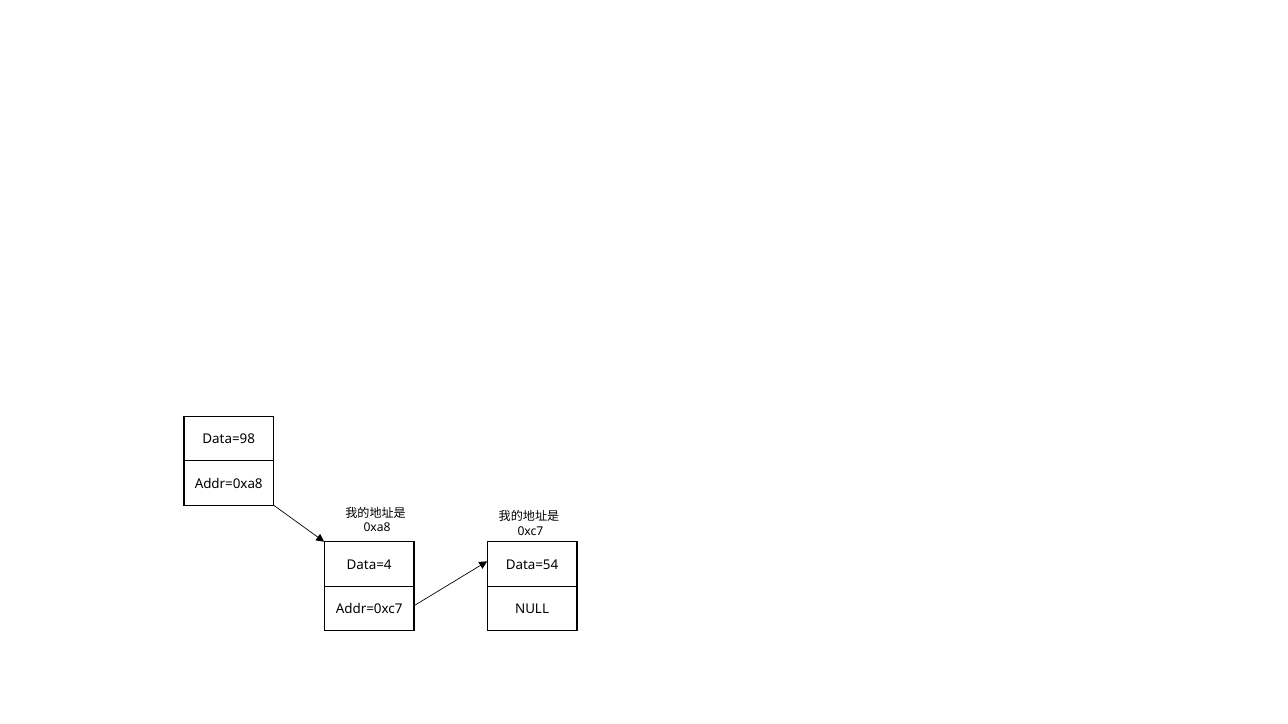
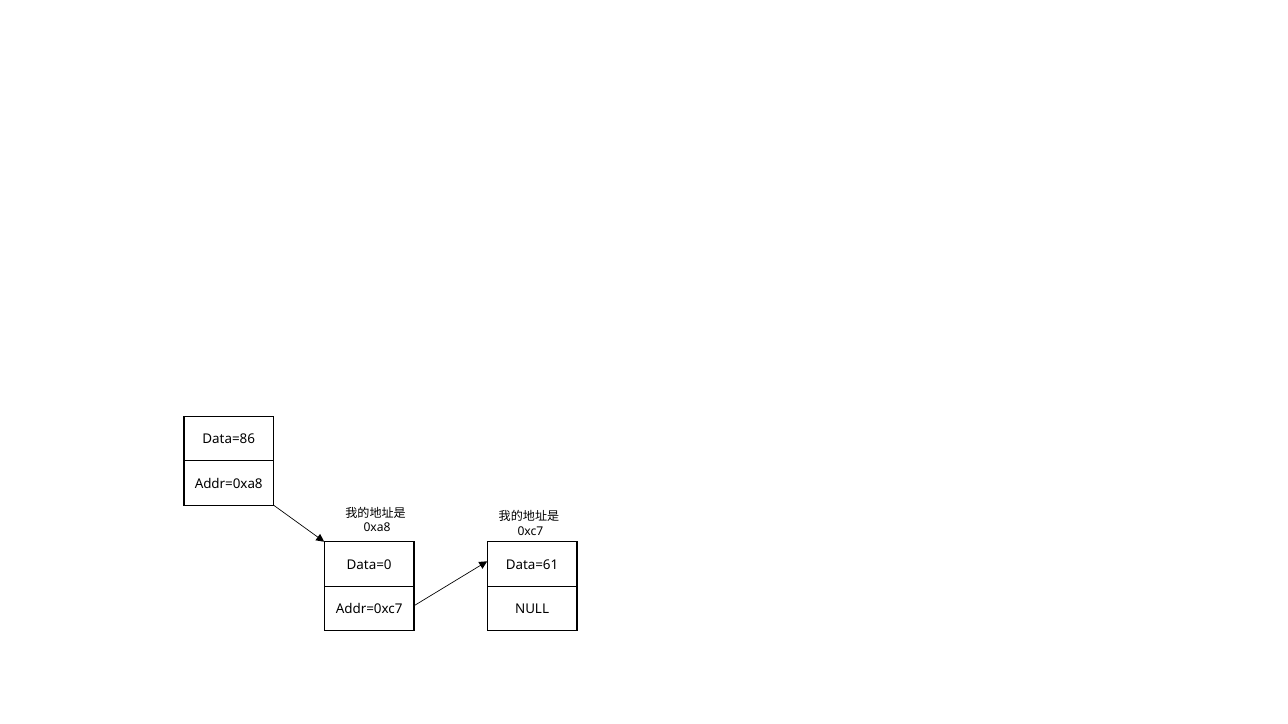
Data=98: Data=98 -> Data=86 (229, 440)
Data=4: Data=4 -> Data=0 (369, 565)
Data=54: Data=54 -> Data=61 (532, 565)
